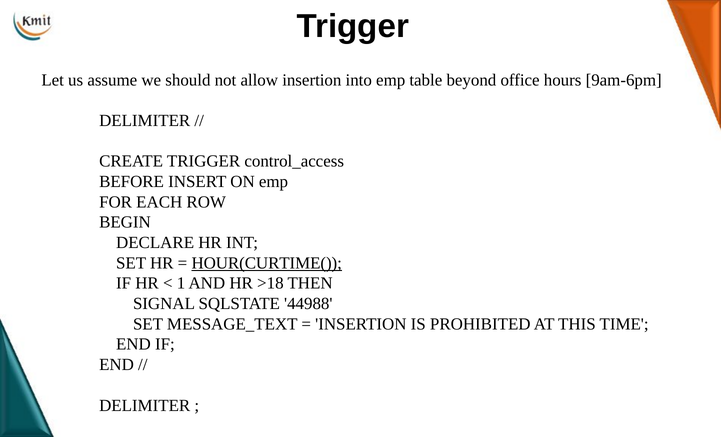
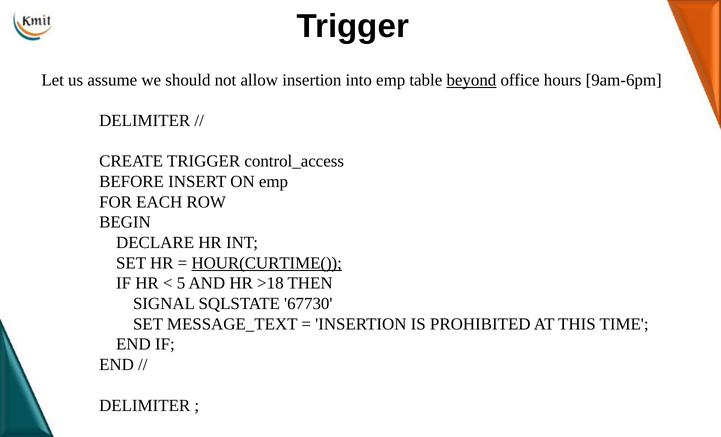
beyond underline: none -> present (471, 80)
1: 1 -> 5 (181, 283)
44988: 44988 -> 67730 (308, 304)
